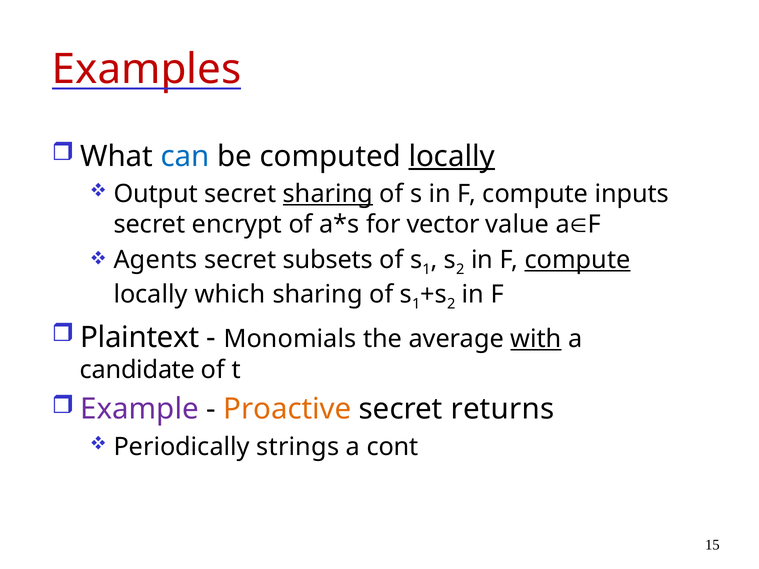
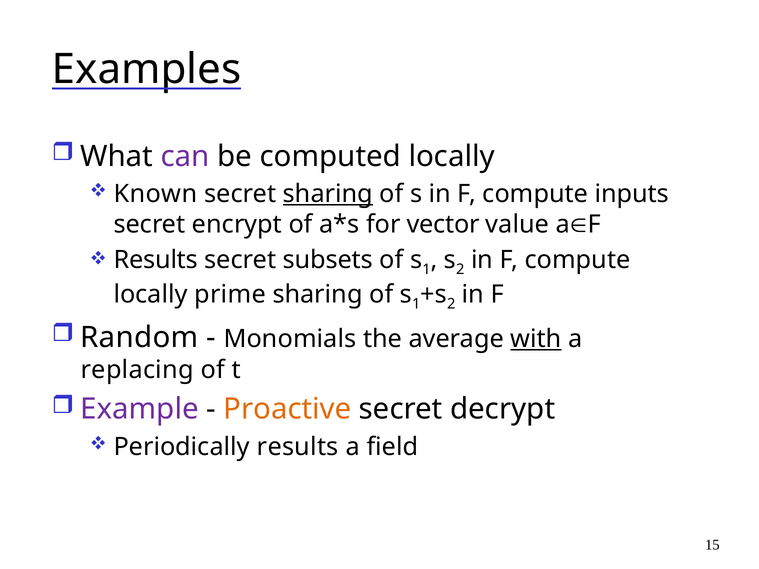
Examples colour: red -> black (147, 69)
can colour: blue -> purple (185, 156)
locally underline: present -> none (452, 156)
Output: Output -> Known (156, 194)
Agents: Agents -> Results (156, 260)
compute underline: present -> none (578, 260)
which: which -> prime (230, 294)
Plaintext: Plaintext -> Random (139, 338)
candidate: candidate -> replacing (137, 370)
returns: returns -> decrypt (503, 409)
Periodically strings: strings -> results (298, 447)
cont: cont -> field (392, 447)
